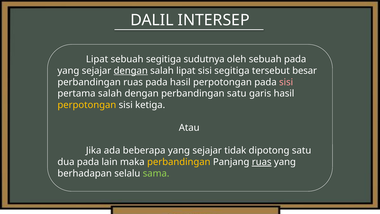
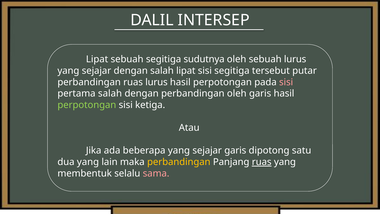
sebuah pada: pada -> lurus (295, 59)
dengan underline: present -> none (131, 71)
besar: besar -> putar (305, 71)
ruas pada: pada -> lurus (156, 82)
perbandingan satu: satu -> oleh (237, 93)
perpotongan colour: yellow -> light green (87, 105)
sejajar tidak: tidak -> garis (235, 150)
dua pada: pada -> yang (88, 162)
berhadapan: berhadapan -> membentuk (85, 173)
sama colour: light green -> pink (156, 173)
